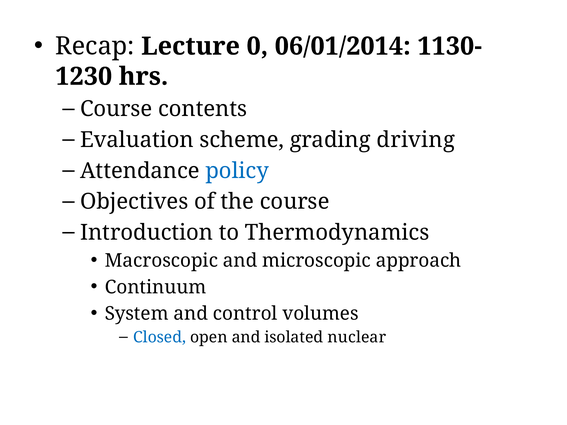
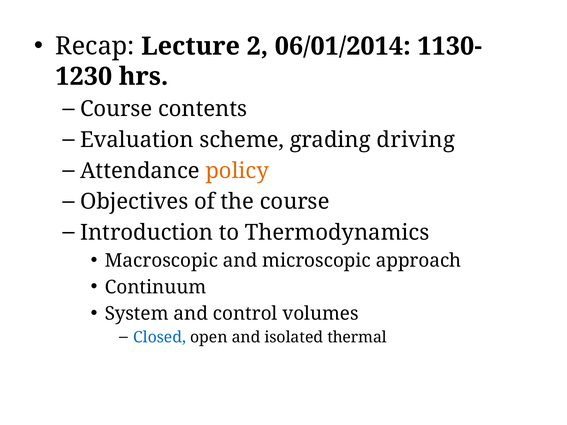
0: 0 -> 2 (257, 46)
policy colour: blue -> orange (237, 171)
nuclear: nuclear -> thermal (357, 337)
